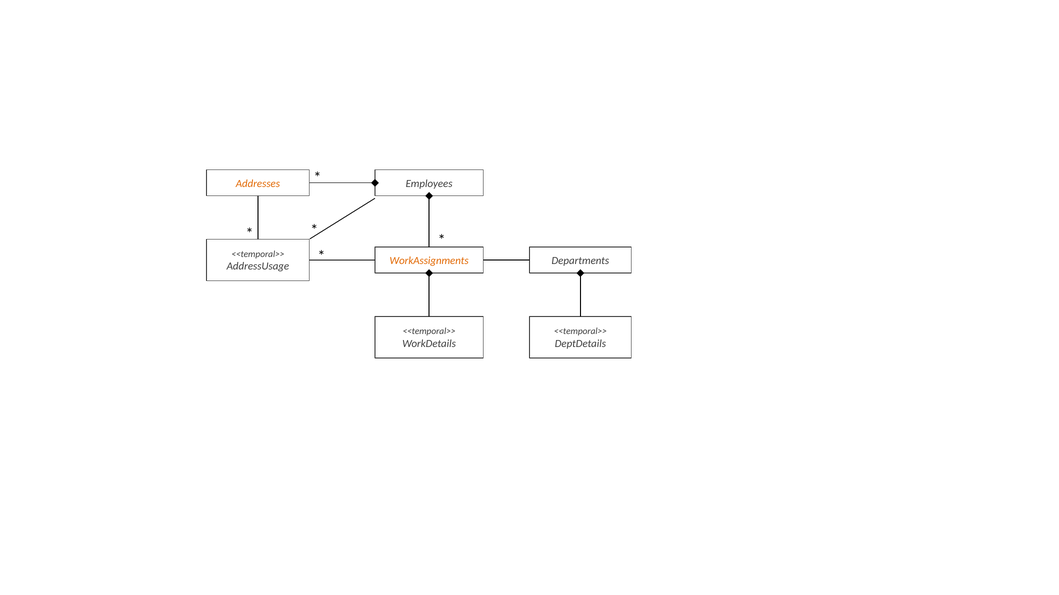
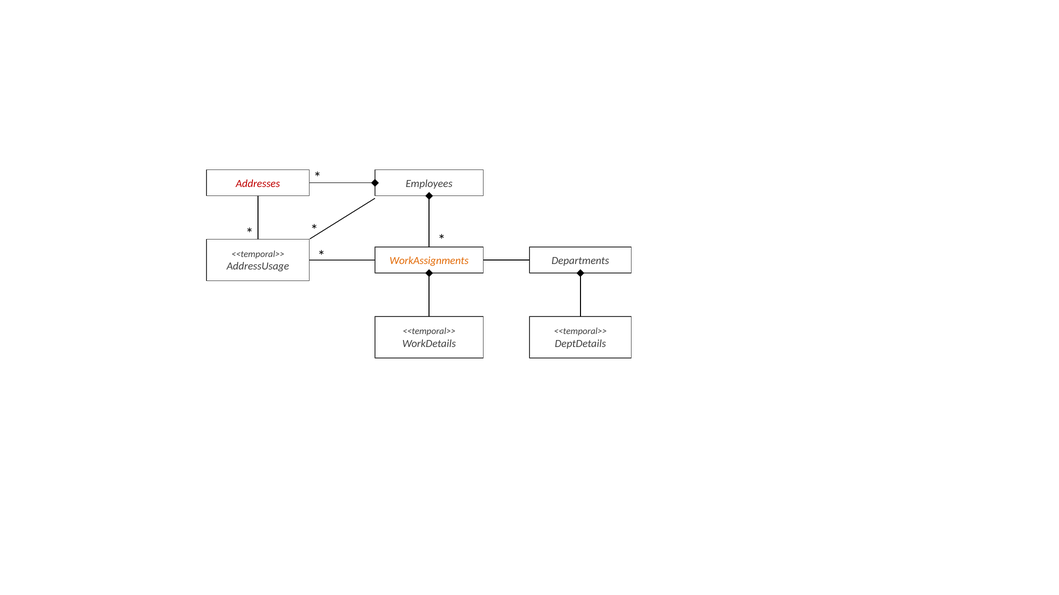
Addresses colour: orange -> red (258, 184)
